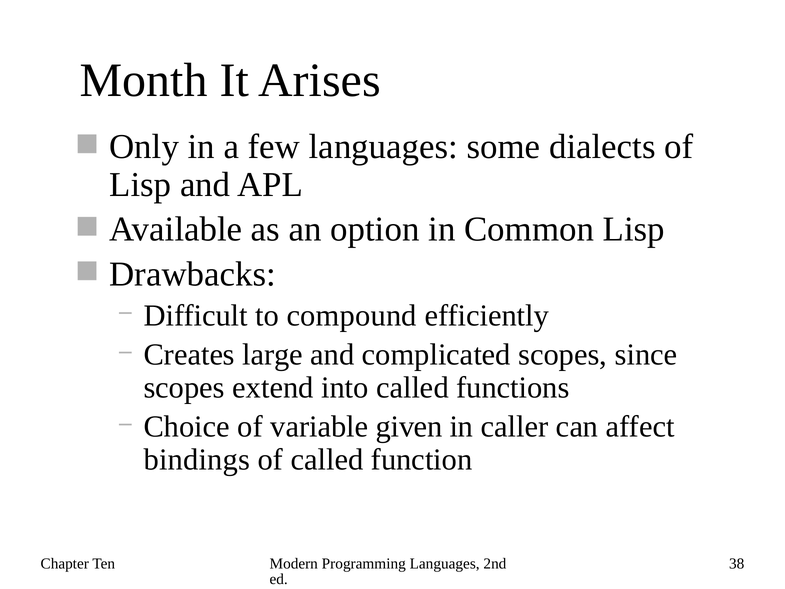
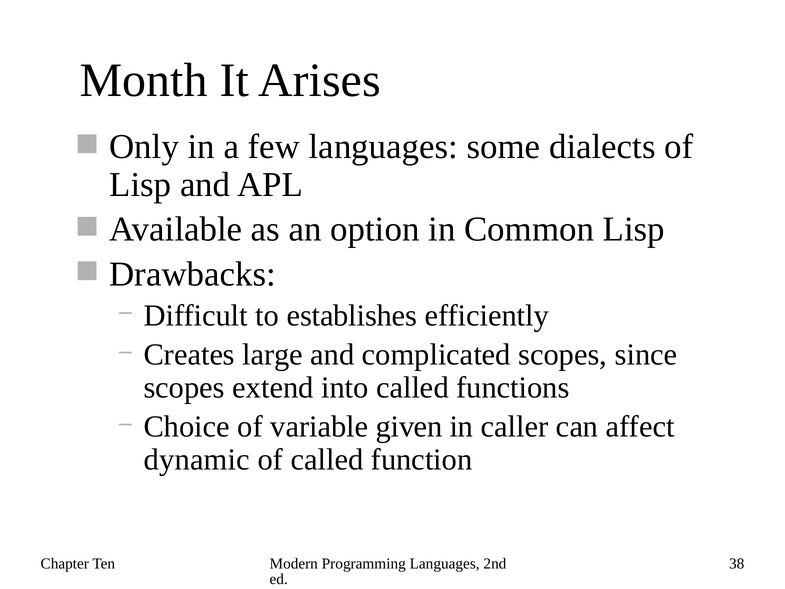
compound: compound -> establishes (352, 315)
bindings: bindings -> dynamic (197, 460)
